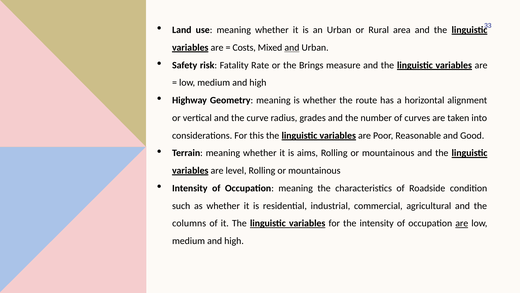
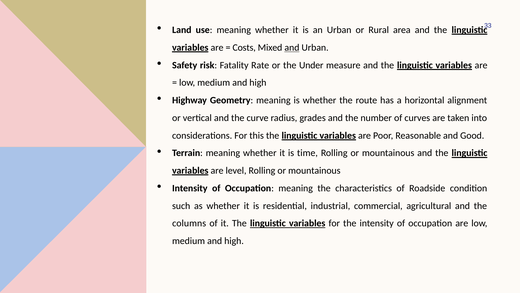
Brings: Brings -> Under (311, 65)
aims: aims -> time (307, 153)
are underline: present -> none (462, 223)
